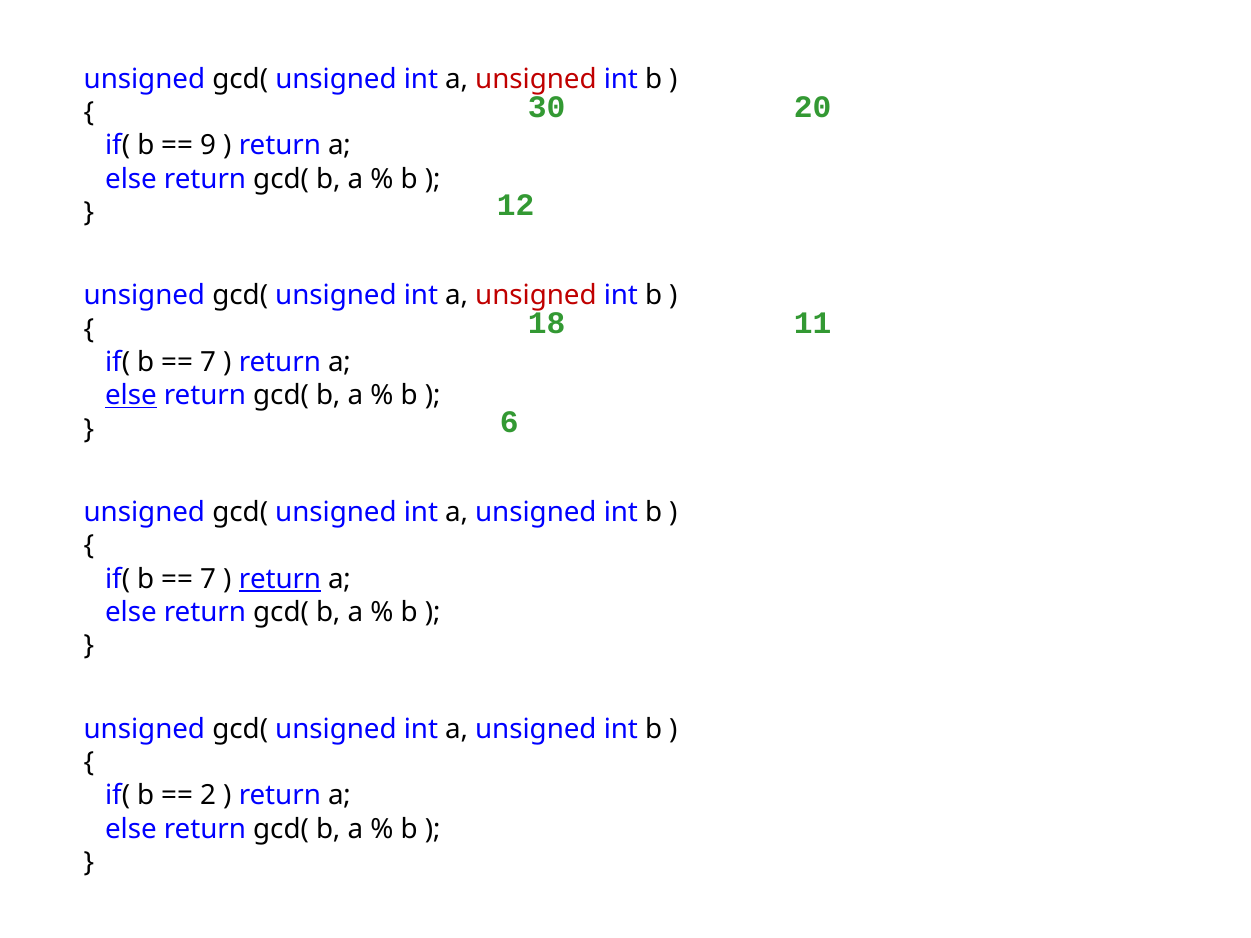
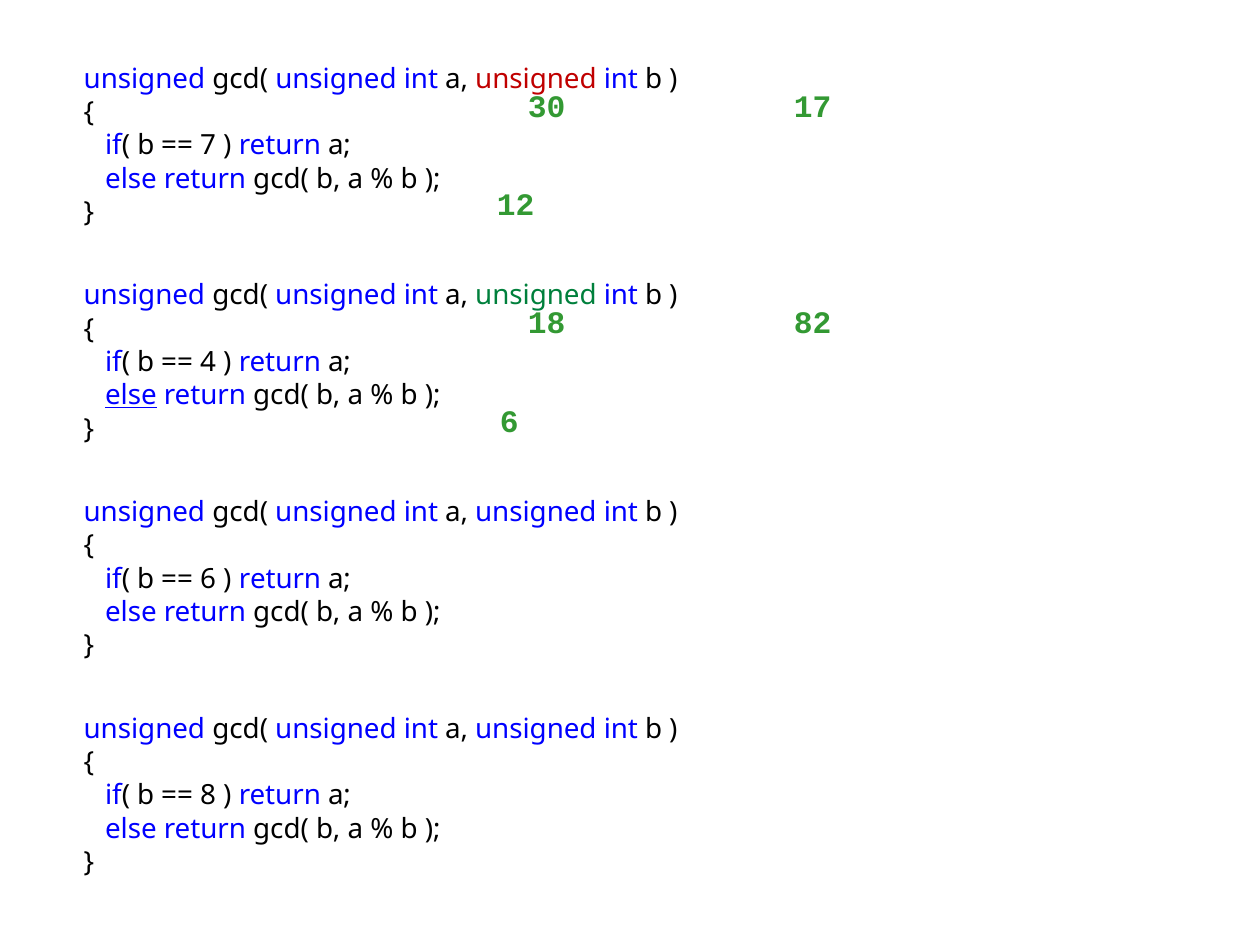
20: 20 -> 17 (813, 107)
9: 9 -> 7 (208, 146)
unsigned colour: red -> green (536, 296)
11: 11 -> 82 (813, 324)
7: 7 -> 4 (208, 362)
7: 7 -> 6 (208, 579)
return underline: present -> none (280, 579)
2: 2 -> 8 (208, 796)
